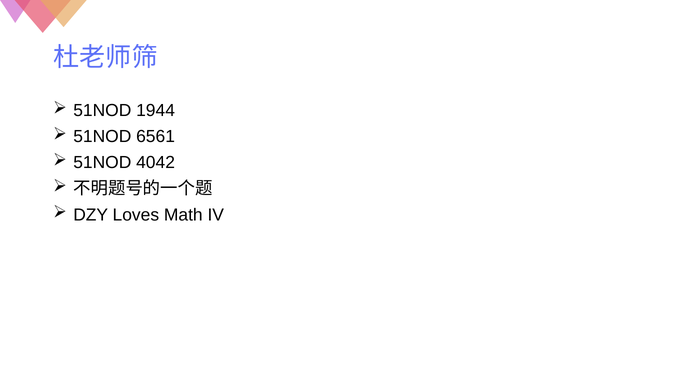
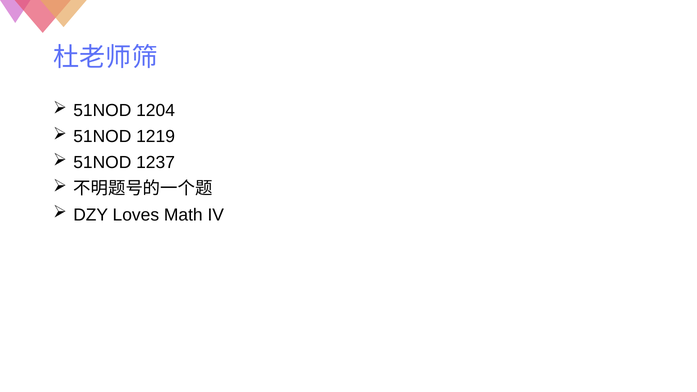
1944: 1944 -> 1204 (156, 111)
6561: 6561 -> 1219 (156, 137)
4042: 4042 -> 1237 (156, 163)
